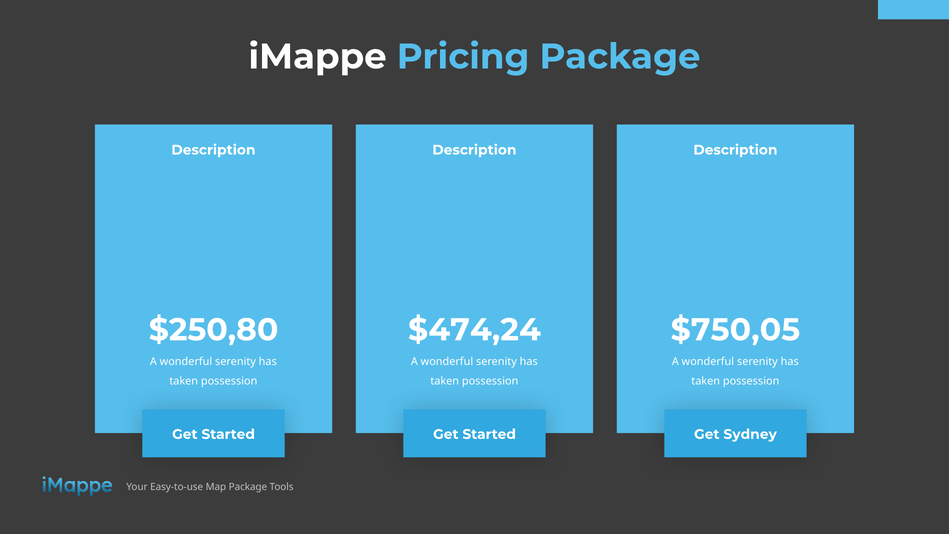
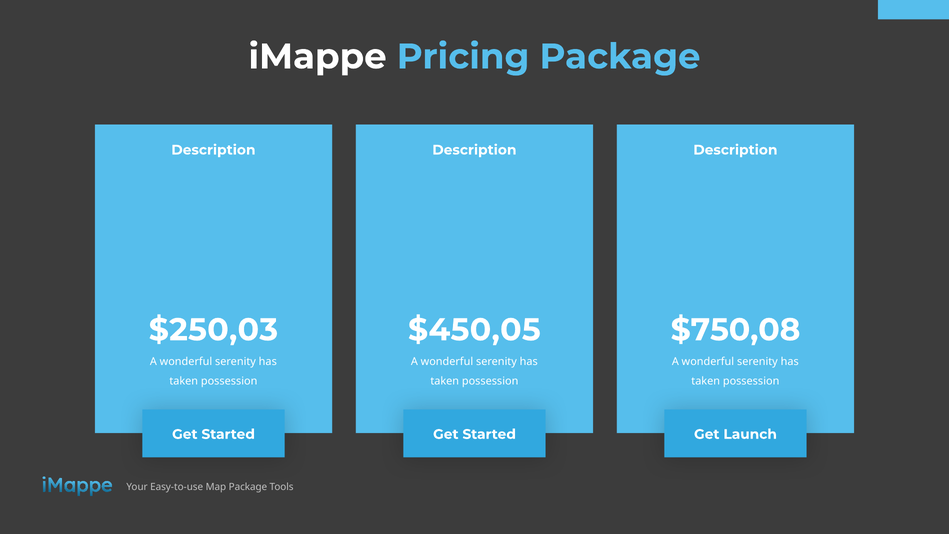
$250,80: $250,80 -> $250,03 (213, 330)
$474,24: $474,24 -> $450,05 (474, 330)
$750,05: $750,05 -> $750,08 (736, 330)
Sydney: Sydney -> Launch (750, 434)
